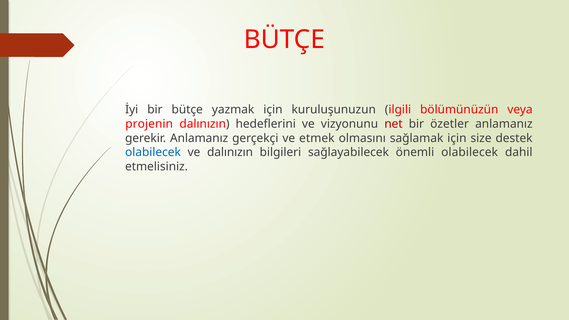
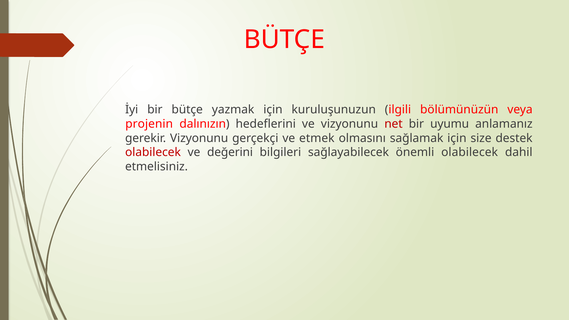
özetler: özetler -> uyumu (450, 124)
gerekir Anlamanız: Anlamanız -> Vizyonunu (199, 138)
olabilecek colour: blue -> red (153, 152)
ve dalınızın: dalınızın -> değerini (230, 152)
